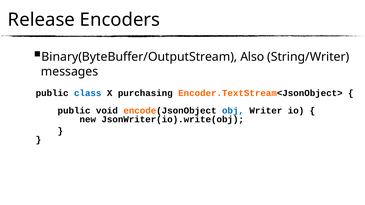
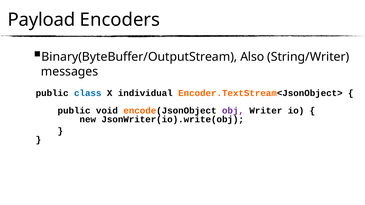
Release: Release -> Payload (41, 20)
purchasing: purchasing -> individual (145, 93)
obj colour: blue -> purple (233, 111)
